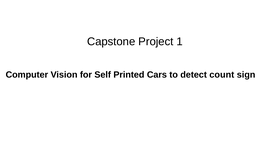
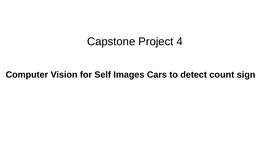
1: 1 -> 4 (180, 41)
Printed: Printed -> Images (129, 75)
